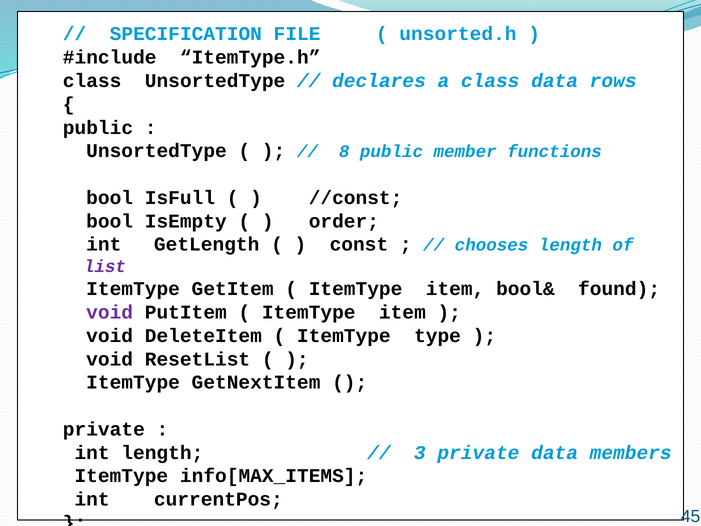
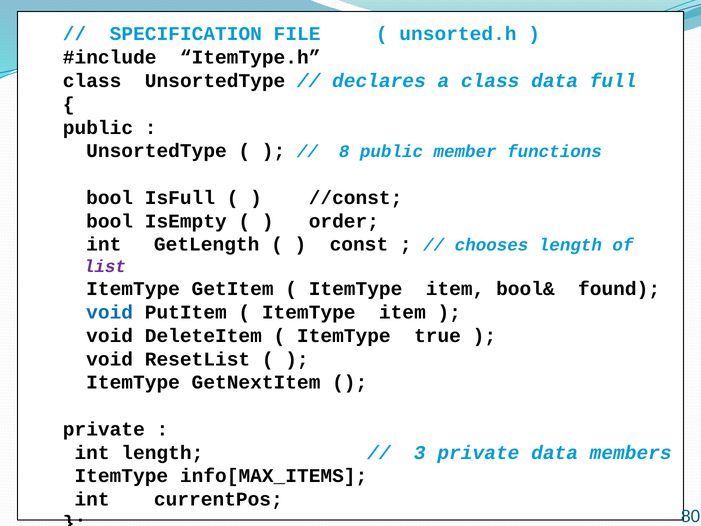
rows: rows -> full (613, 81)
void colour: purple -> blue (110, 312)
type: type -> true (438, 336)
45: 45 -> 80 (691, 516)
